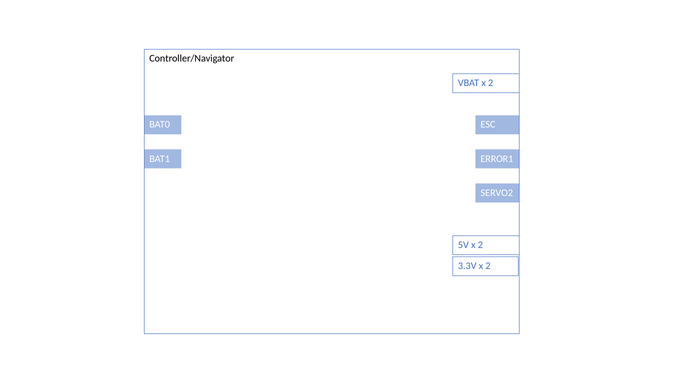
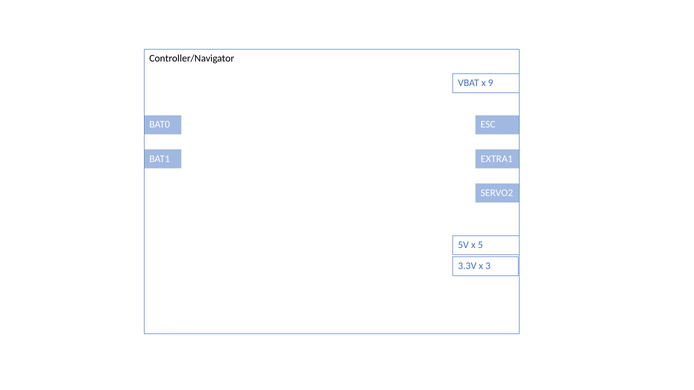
VBAT x 2: 2 -> 9 (491, 83)
ERROR1: ERROR1 -> EXTRA1 (497, 159)
5V x 2: 2 -> 5 (480, 245)
3.3V x 2: 2 -> 3 (488, 266)
